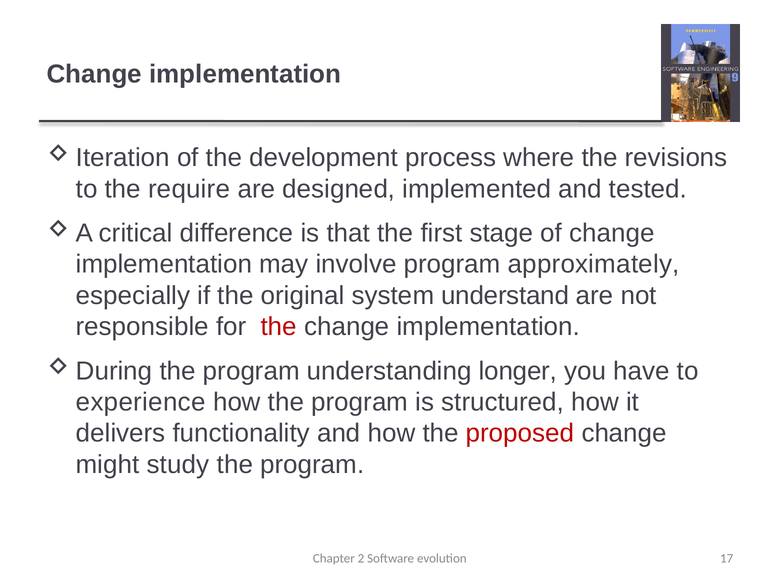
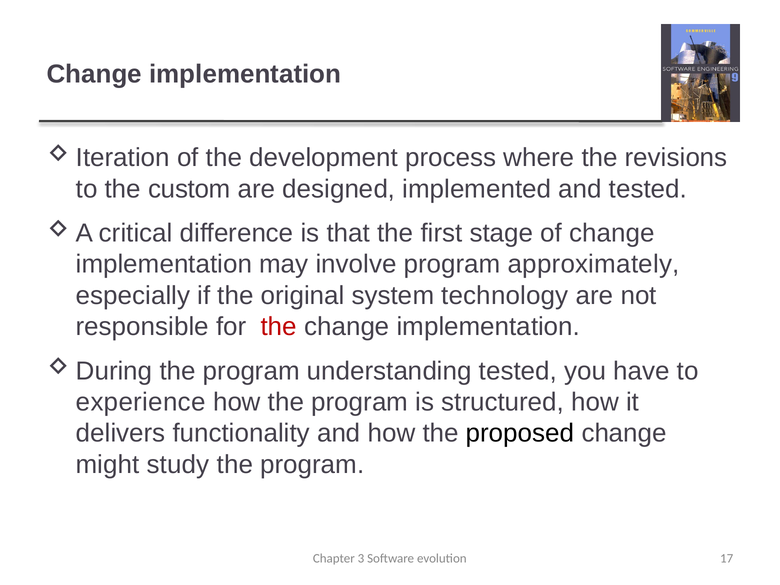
require: require -> custom (189, 189)
understand: understand -> technology (505, 296)
understanding longer: longer -> tested (518, 371)
proposed colour: red -> black (520, 433)
2: 2 -> 3 (361, 559)
